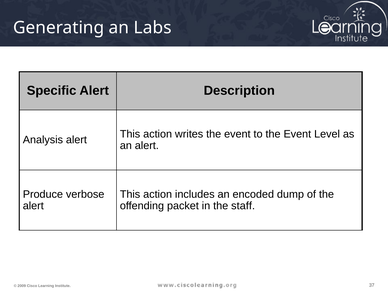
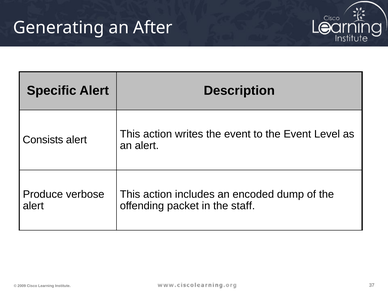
Labs: Labs -> After (153, 28)
Analysis: Analysis -> Consists (43, 140)
